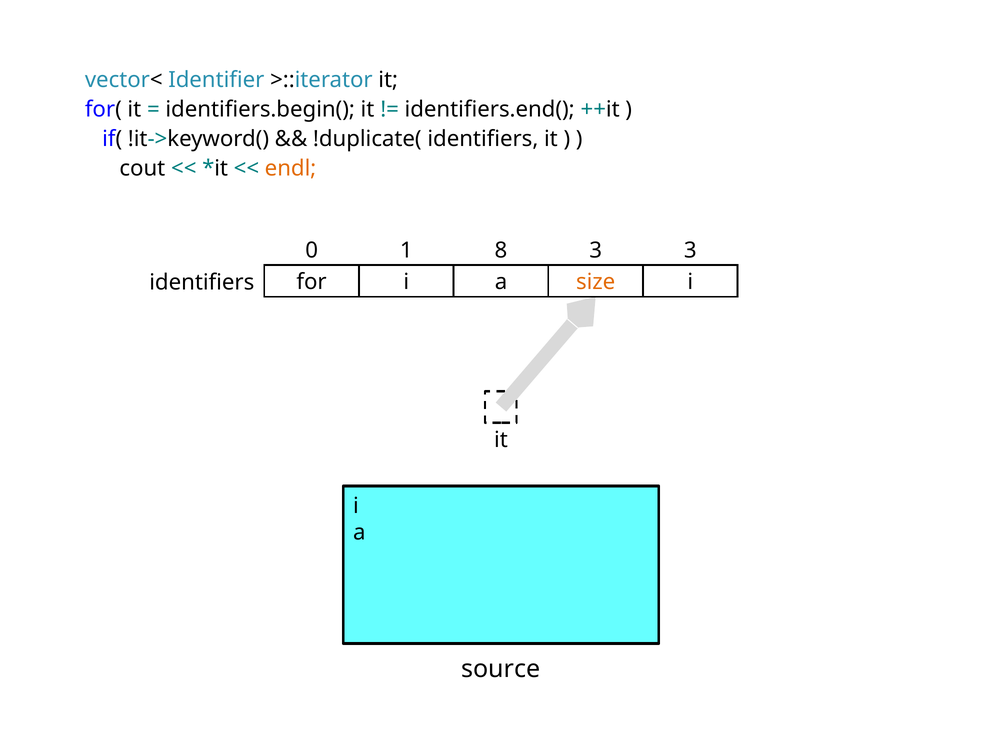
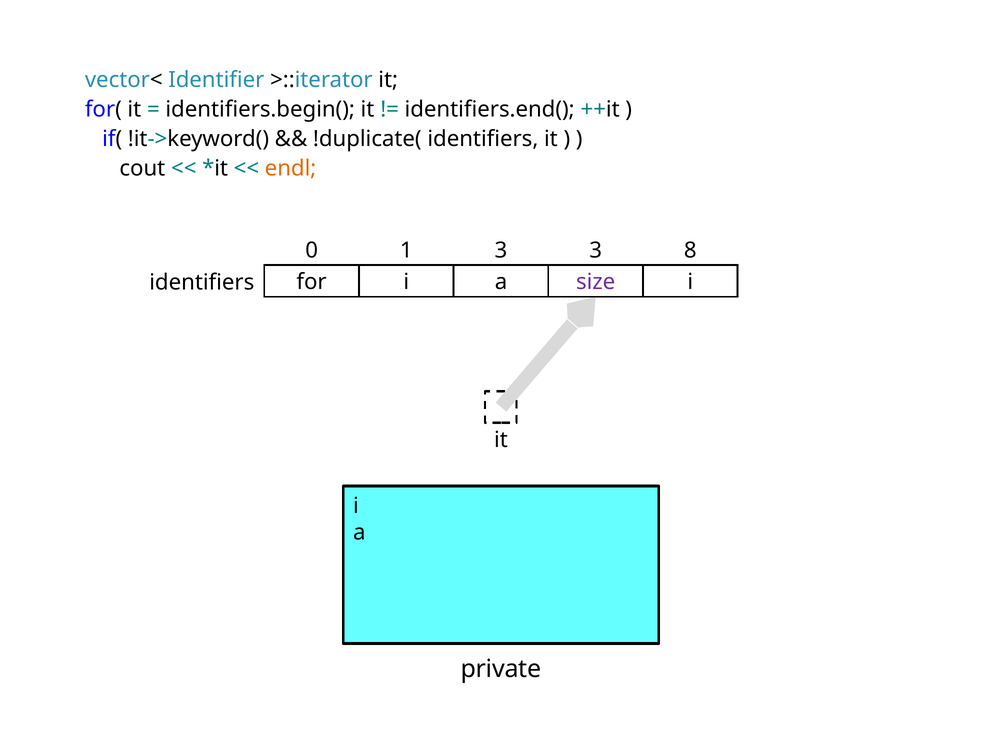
1 8: 8 -> 3 (501, 251)
3 3: 3 -> 8 (690, 251)
size colour: orange -> purple (596, 282)
source: source -> private (501, 669)
